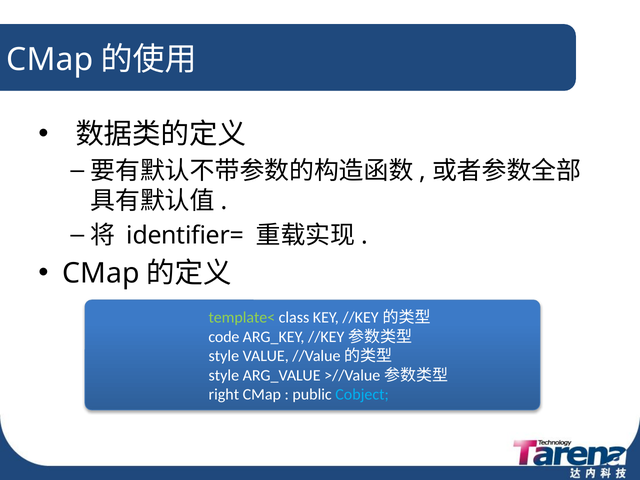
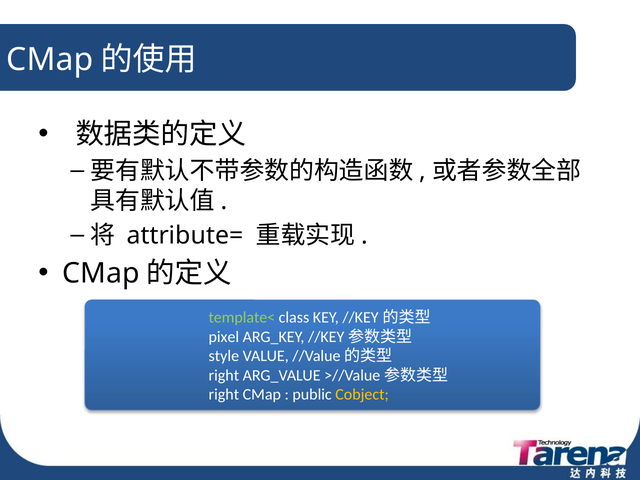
identifier=: identifier= -> attribute= (185, 236)
code: code -> pixel (224, 337)
style: style -> right (224, 375)
Cobject colour: light blue -> yellow (362, 394)
